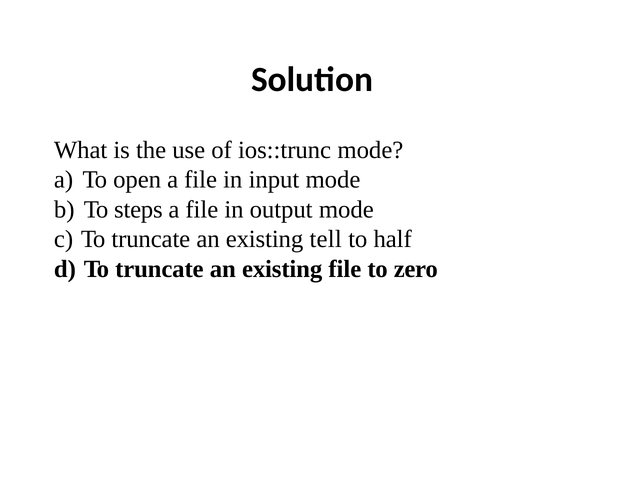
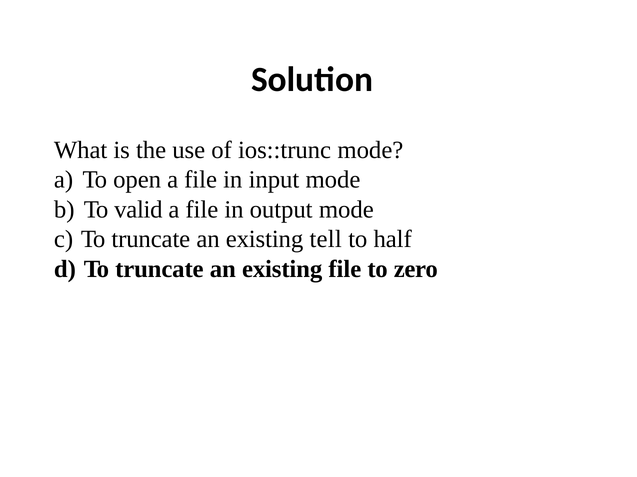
steps: steps -> valid (138, 210)
